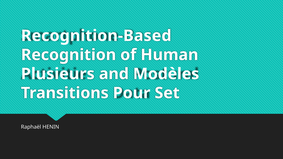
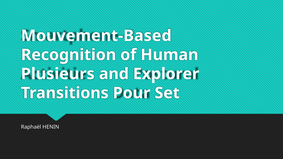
Recognition-Based: Recognition-Based -> Mouvement-Based (96, 36)
Modèles: Modèles -> Explorer (166, 74)
